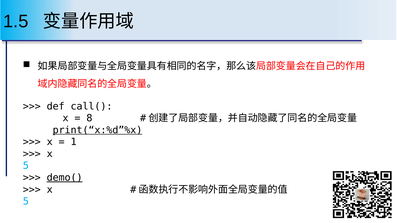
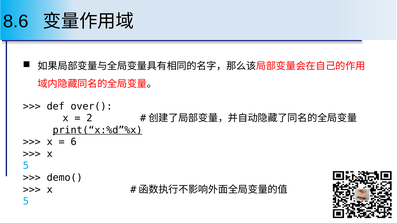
1.5: 1.5 -> 8.6 (16, 21)
call(: call( -> over( (91, 106)
8: 8 -> 2 (89, 118)
1: 1 -> 6 (74, 142)
demo( underline: present -> none (65, 178)
